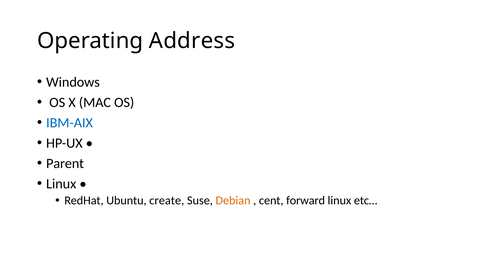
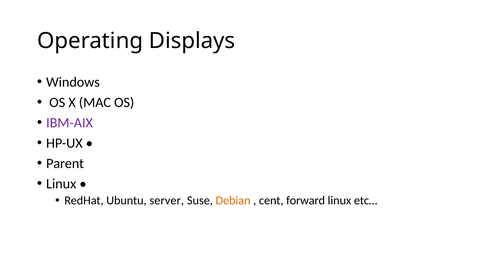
Address: Address -> Displays (192, 41)
IBM-AIX colour: blue -> purple (70, 123)
create: create -> server (167, 201)
